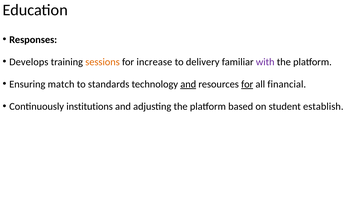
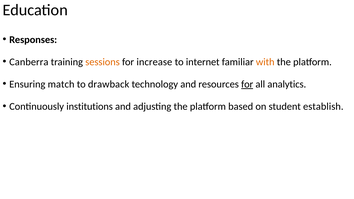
Develops: Develops -> Canberra (29, 62)
delivery: delivery -> internet (203, 62)
with colour: purple -> orange (265, 62)
standards: standards -> drawback (109, 84)
and underline: present -> none (188, 84)
financial: financial -> analytics (287, 84)
